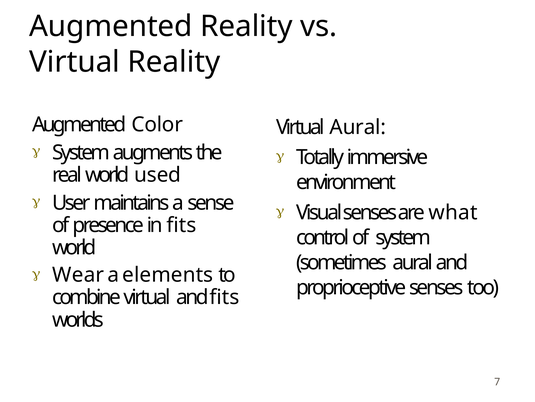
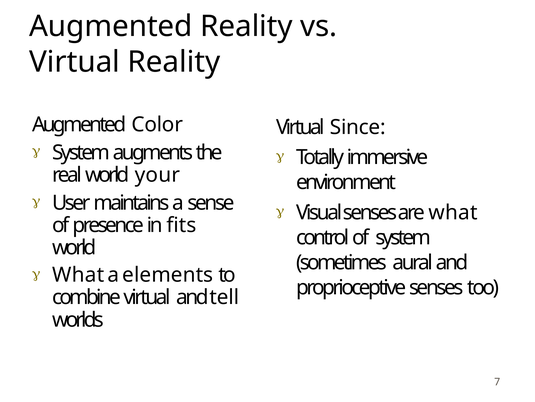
Virtual Aural: Aural -> Since (358, 127)
used: used -> your (157, 175)
Wear: Wear -> What (78, 274)
and fits: fits -> tell (224, 297)
